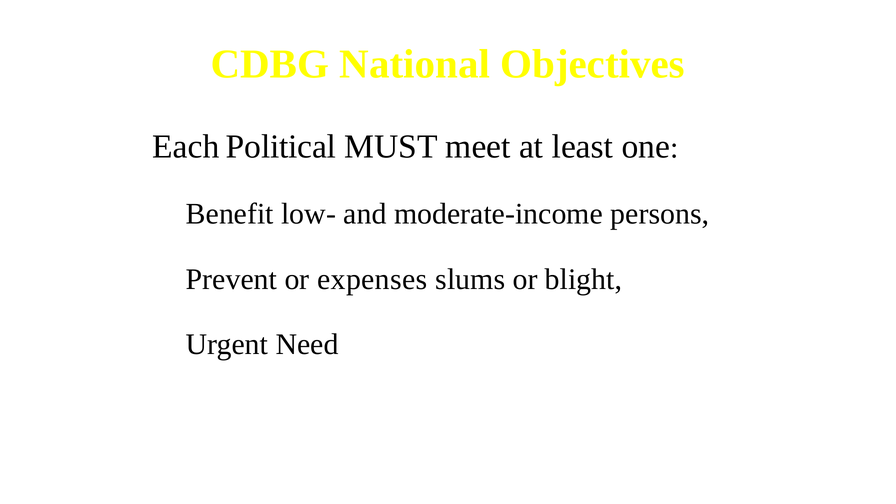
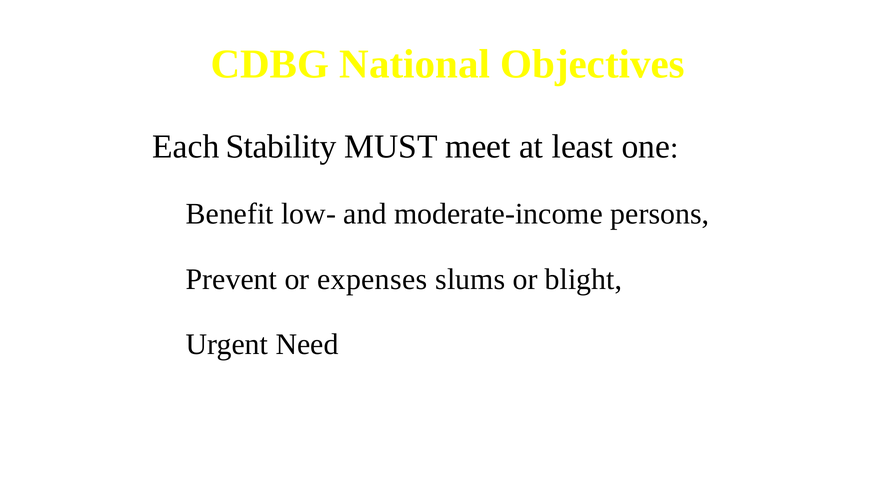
Political: Political -> Stability (281, 146)
